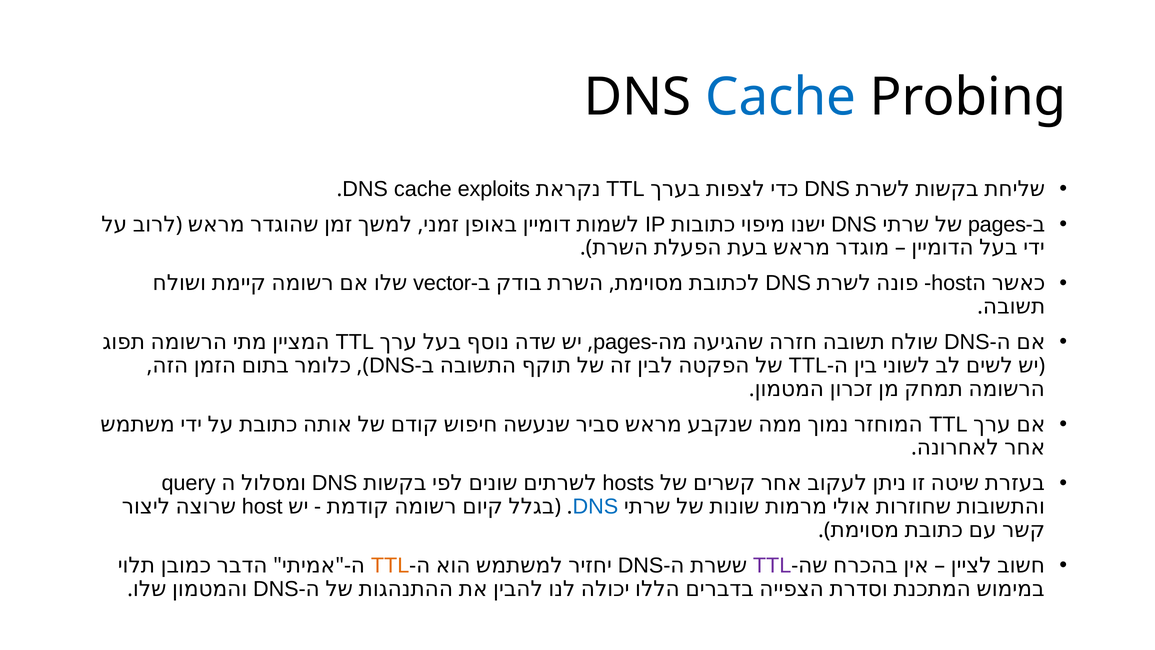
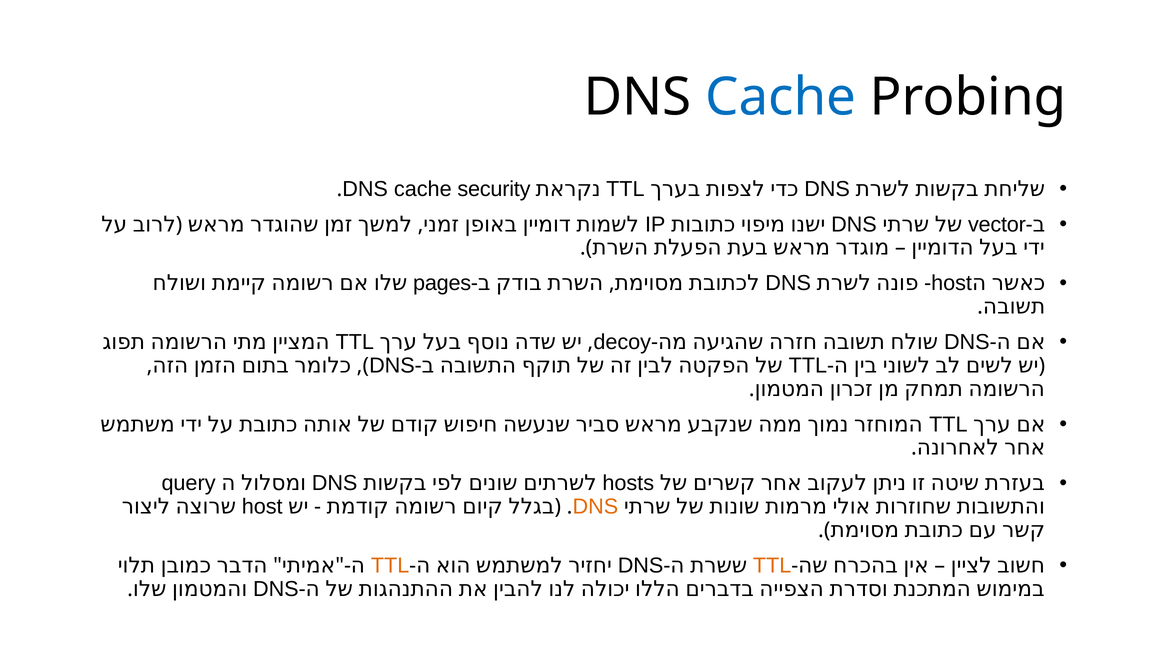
exploits: exploits -> security (494, 189)
pages: pages -> vector (997, 224)
vector: vector -> pages (442, 283)
pages: pages -> decoy (622, 342)
DNS colour: blue -> orange (595, 506)
TTL colour: purple -> orange (772, 565)
